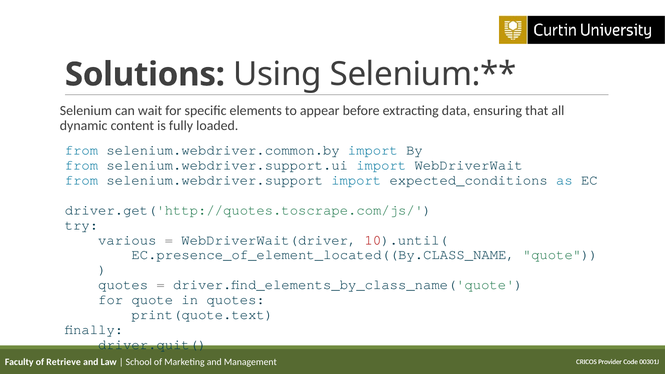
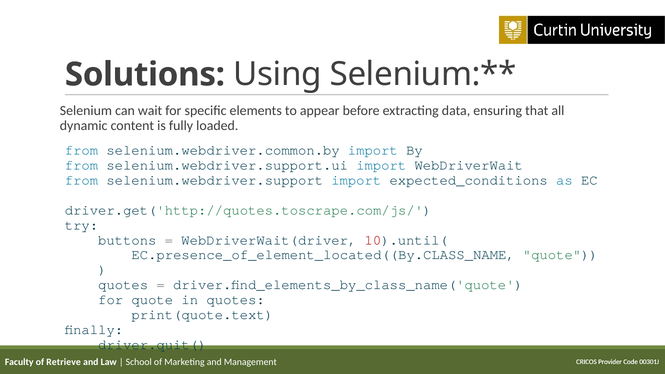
various: various -> buttons (127, 240)
